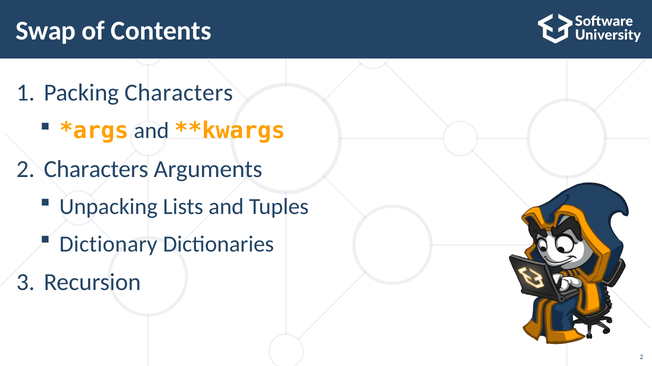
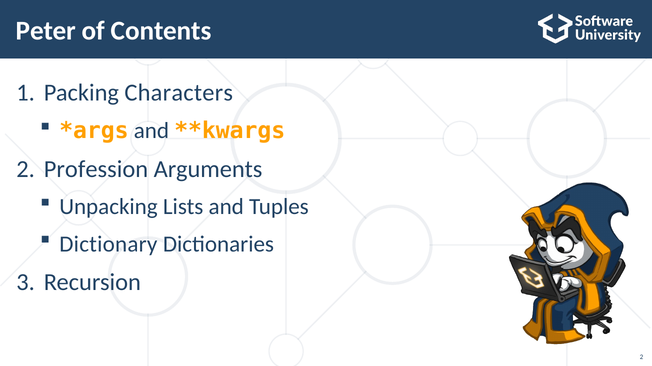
Swap: Swap -> Peter (46, 31)
2 Characters: Characters -> Profession (96, 169)
